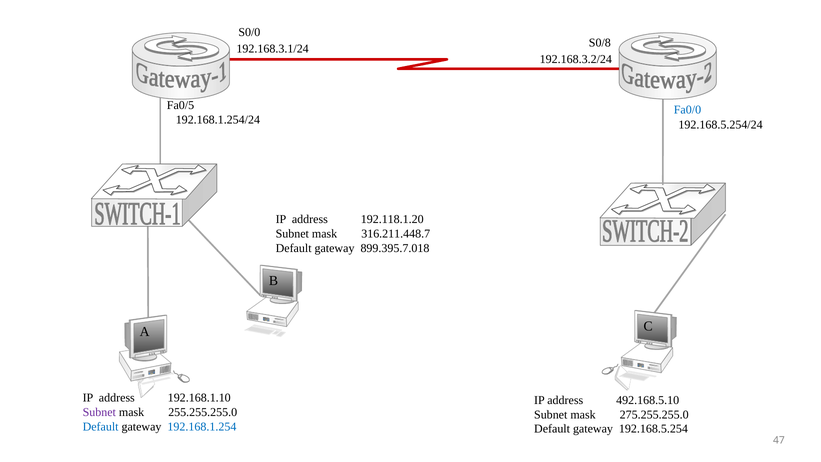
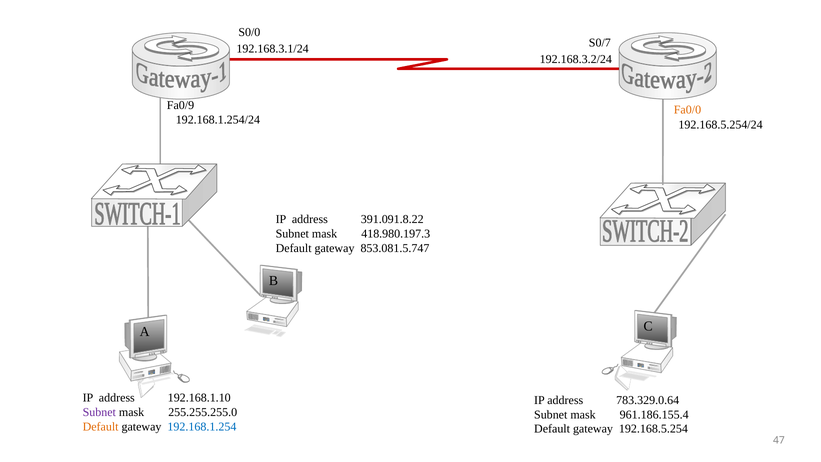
S0/8: S0/8 -> S0/7 (600, 43)
Fa0/5: Fa0/5 -> Fa0/9 (180, 105)
Fa0/0 colour: blue -> orange (687, 110)
192.118.1.20: 192.118.1.20 -> 391.091.8.22 (392, 219)
316.211.448.7: 316.211.448.7 -> 418.980.197.3 (396, 234)
899.395.7.018: 899.395.7.018 -> 853.081.5.747 (395, 248)
492.168.5.10: 492.168.5.10 -> 783.329.0.64 (648, 400)
275.255.255.0: 275.255.255.0 -> 961.186.155.4 (654, 414)
Default colour: blue -> orange (101, 426)
